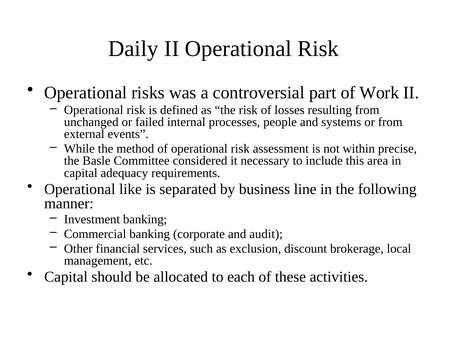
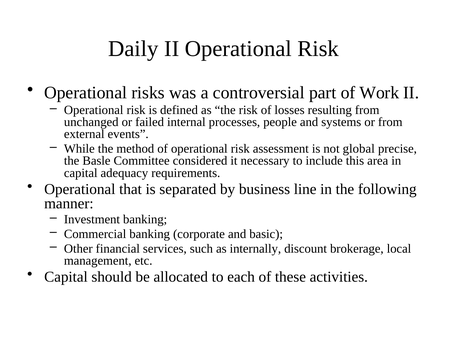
within: within -> global (359, 149)
like: like -> that (130, 189)
audit: audit -> basic (266, 234)
exclusion: exclusion -> internally (255, 249)
